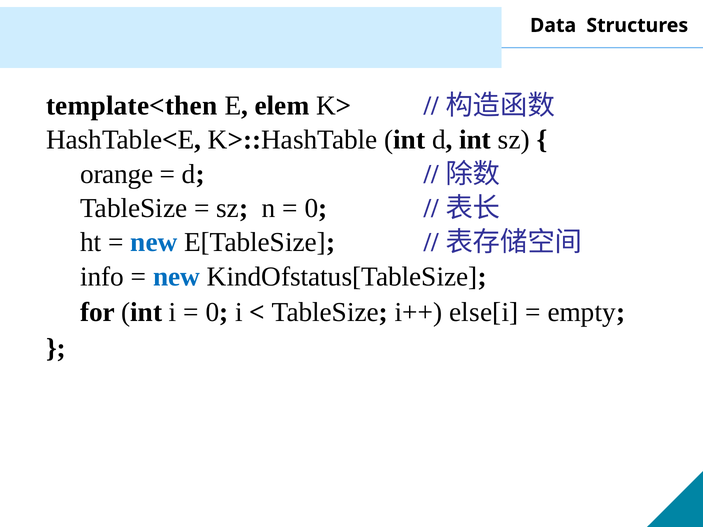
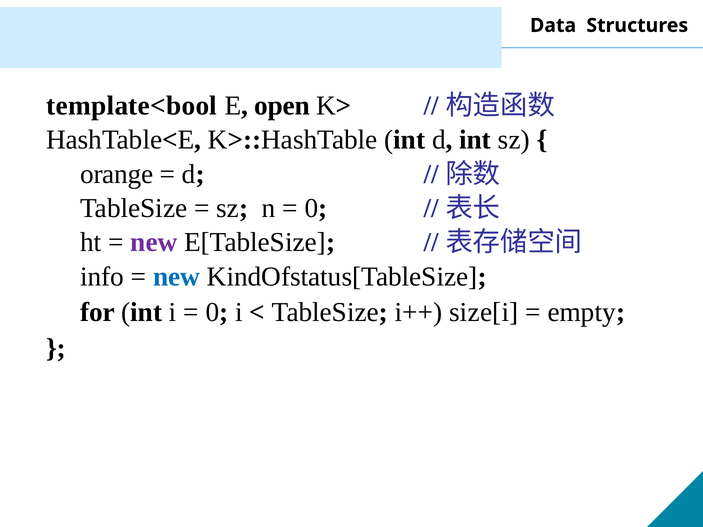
template<then: template<then -> template<bool (132, 106)
elem: elem -> open (282, 106)
new colour: blue -> purple (154, 243)
else[i: else[i -> size[i (484, 313)
